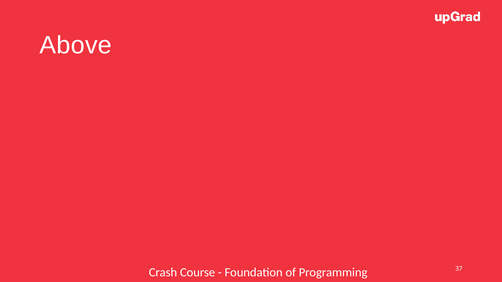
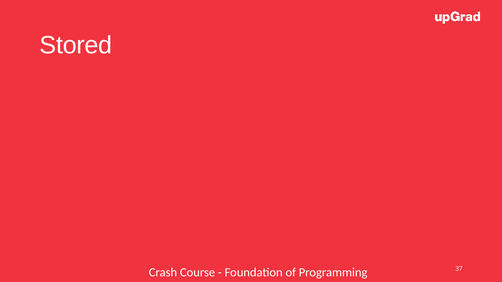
Above: Above -> Stored (76, 45)
